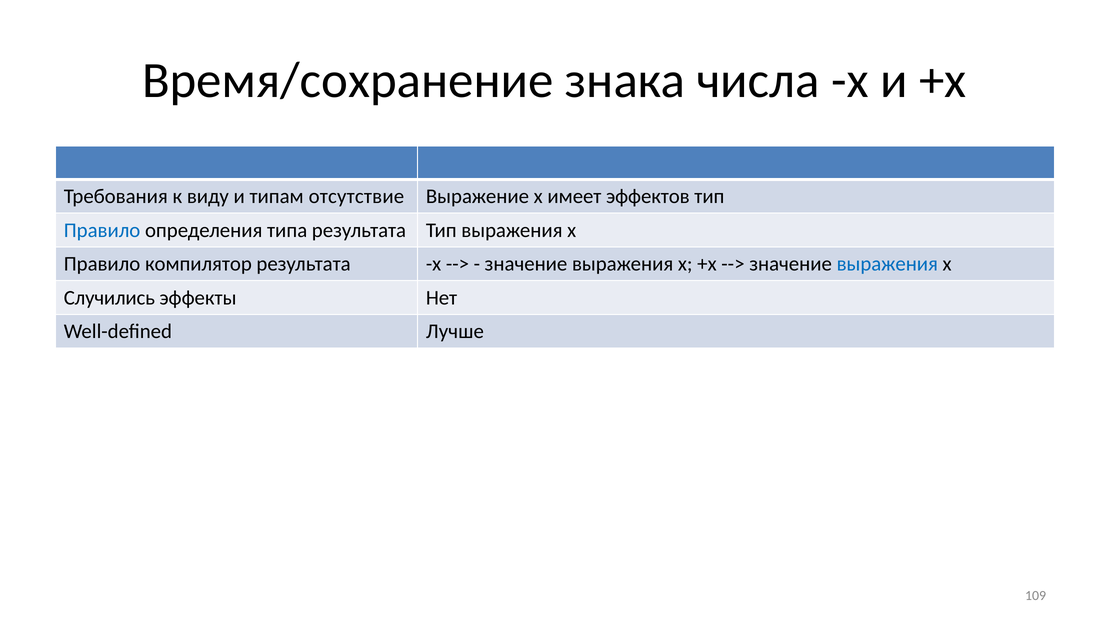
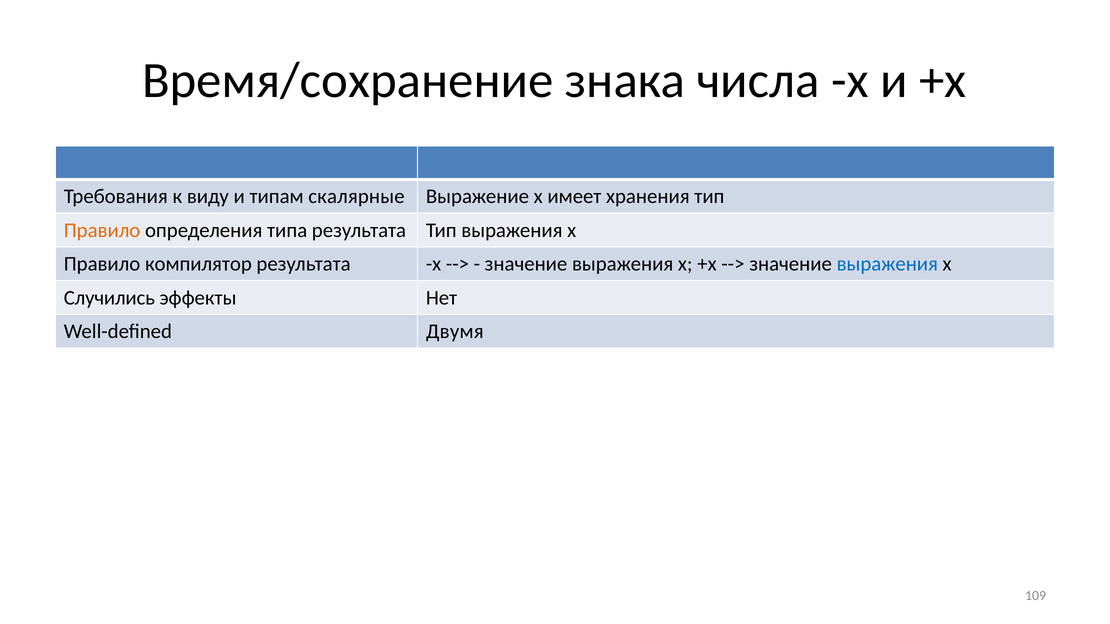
отсутствие: отсутствие -> скалярные (356, 197)
эффектов: эффектов -> хранения (648, 197)
Правило colour: blue -> orange (102, 230)
Лучше: Лучше -> Двумя (455, 332)
